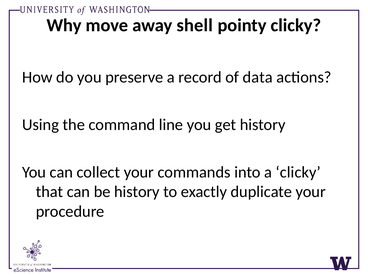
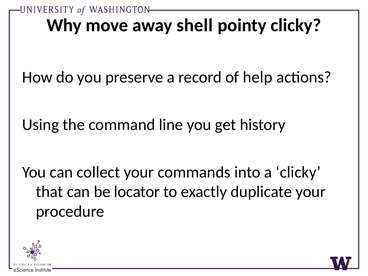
data: data -> help (258, 77)
be history: history -> locator (137, 192)
